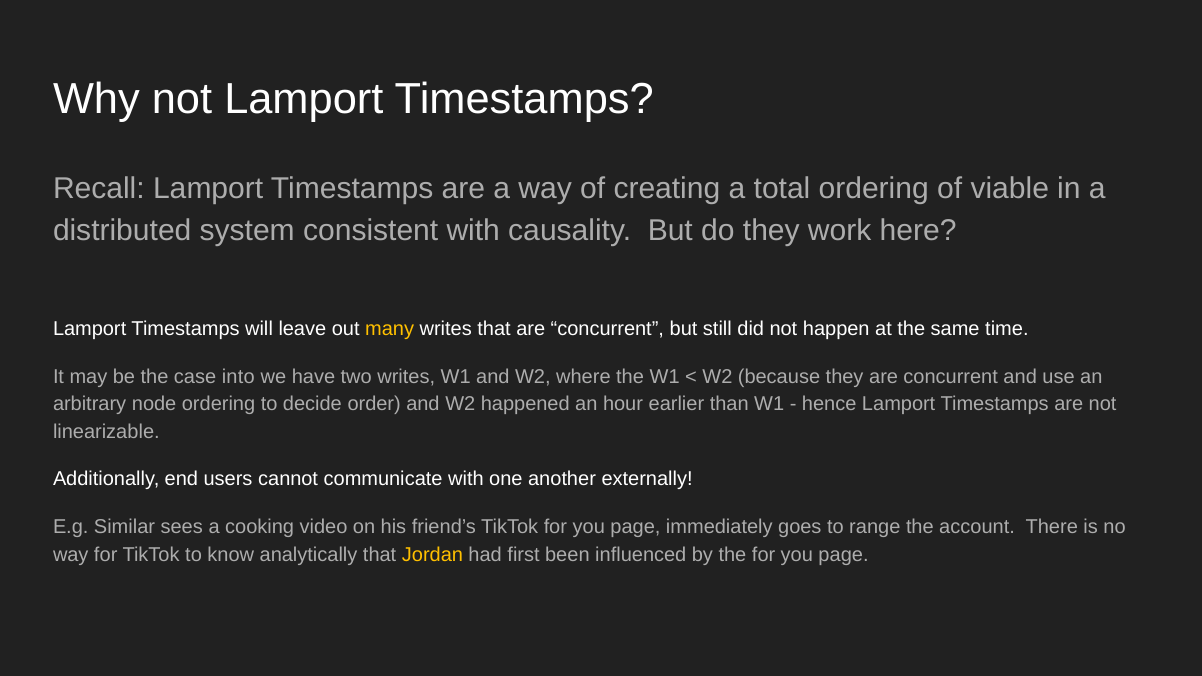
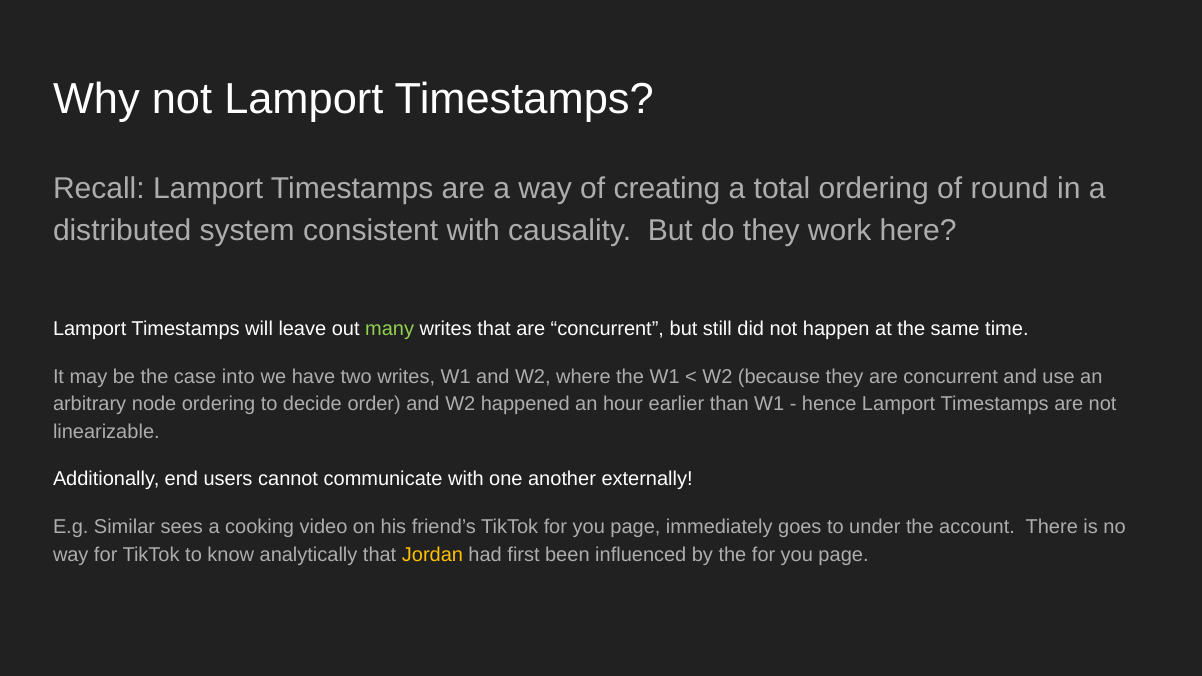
viable: viable -> round (1010, 189)
many colour: yellow -> light green (390, 329)
range: range -> under (875, 527)
